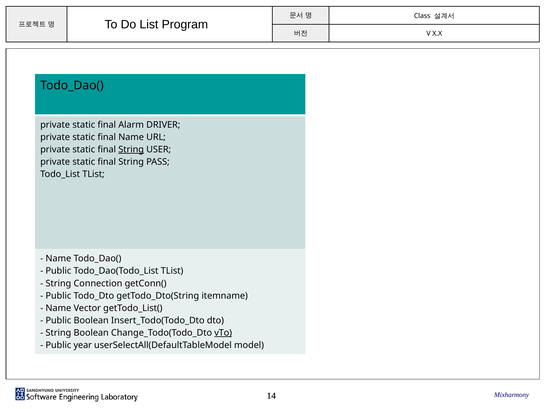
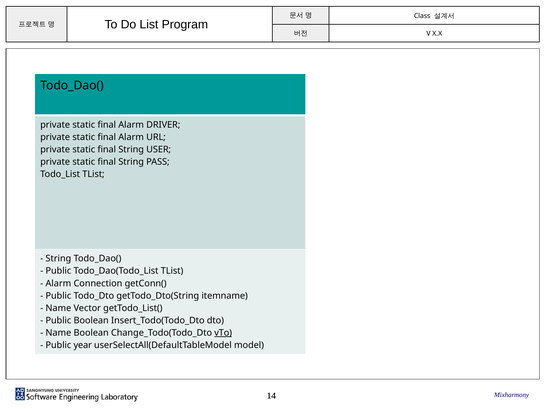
Name: Name -> Alarm (131, 137)
String underline: present -> none (131, 150)
Name: Name -> String (58, 259)
String: String -> Alarm (58, 284)
String: String -> Name (58, 333)
